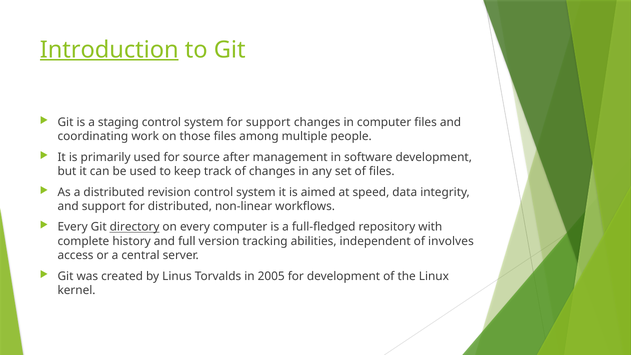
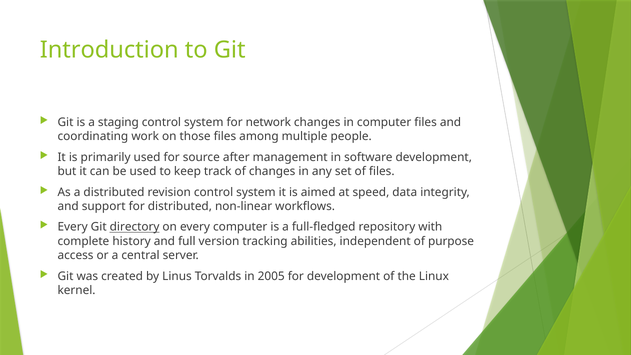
Introduction underline: present -> none (109, 50)
for support: support -> network (268, 122)
involves: involves -> purpose (451, 241)
